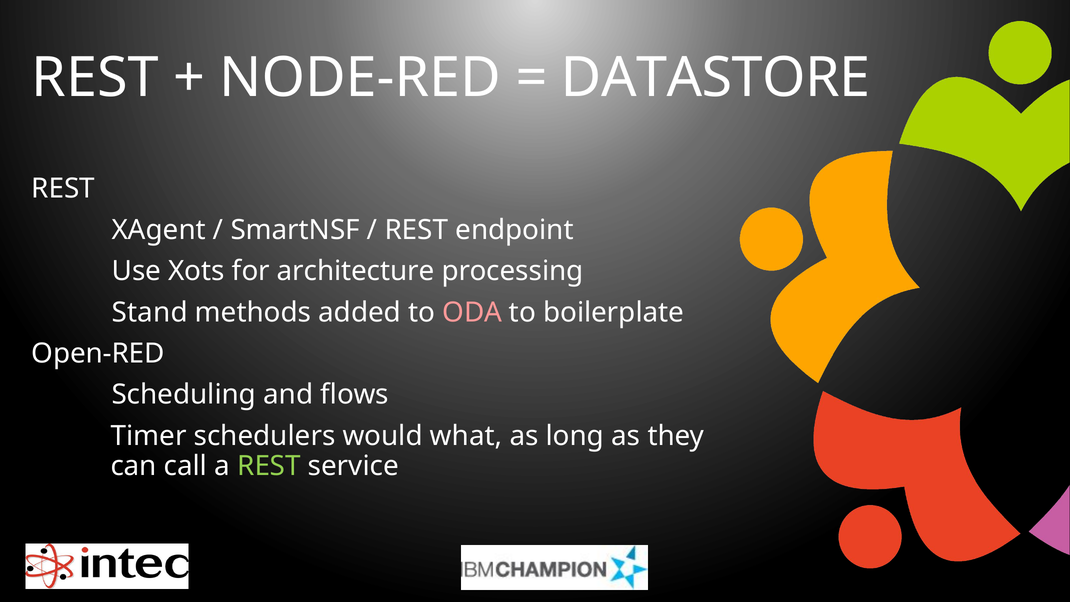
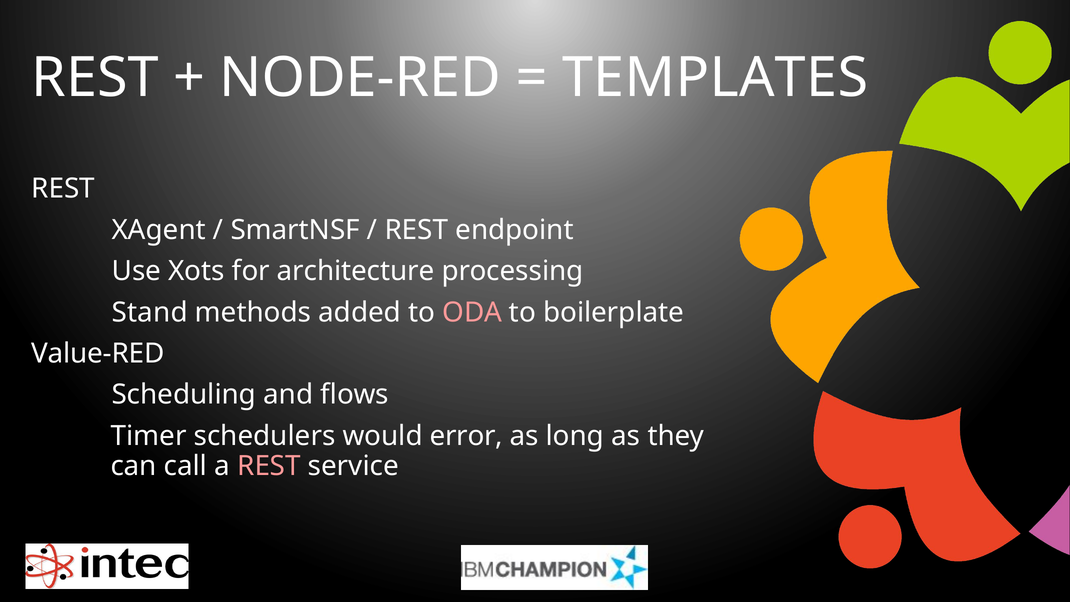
DATASTORE: DATASTORE -> TEMPLATES (715, 78)
Open-RED: Open-RED -> Value-RED (98, 353)
what: what -> error (466, 436)
REST colour: light green -> pink (269, 466)
